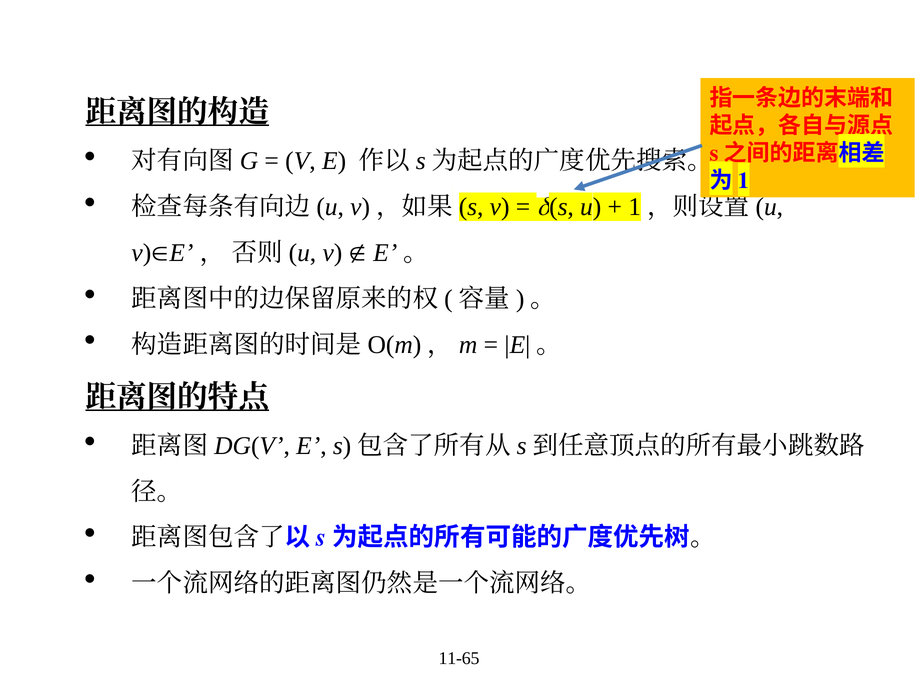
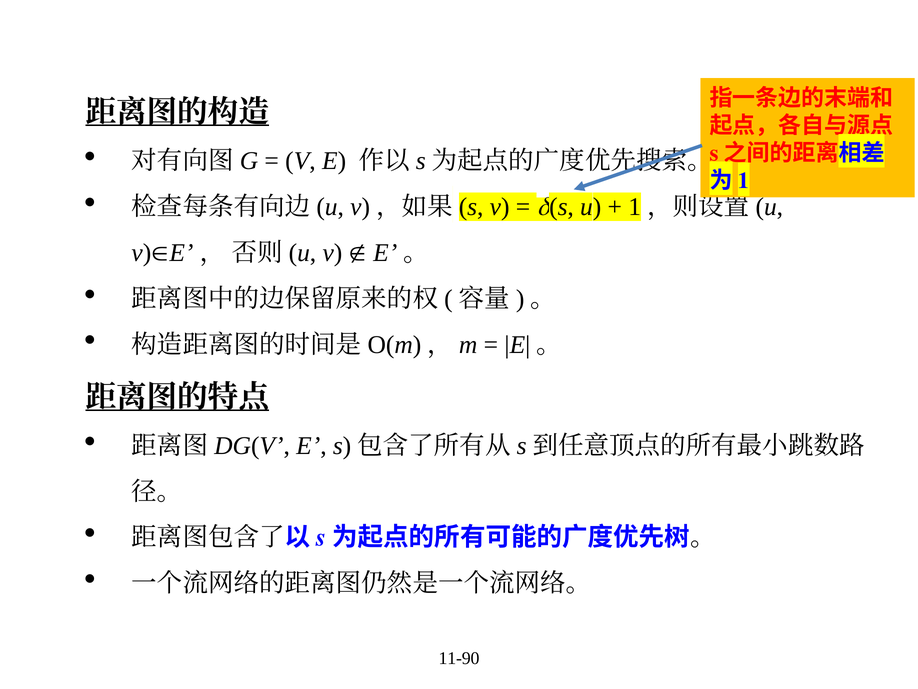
11-65: 11-65 -> 11-90 (459, 658)
